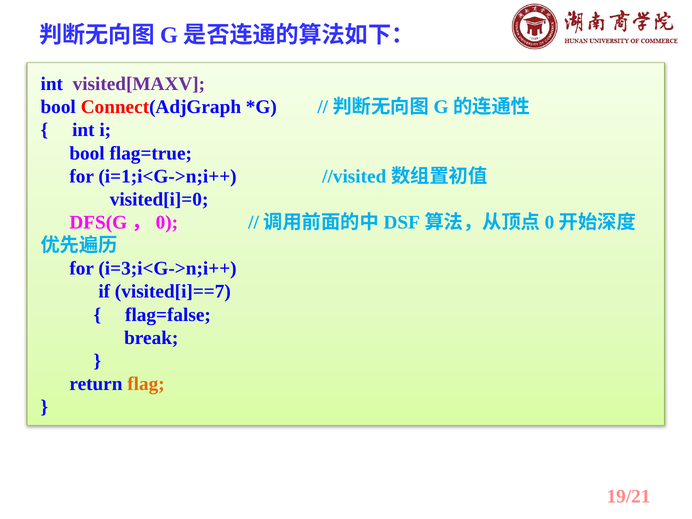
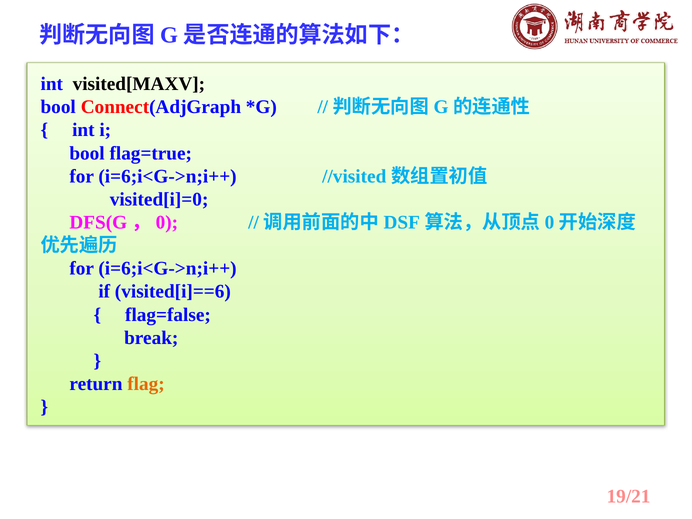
visited[MAXV colour: purple -> black (139, 84)
i=1;i<G->n;i++: i=1;i<G->n;i++ -> i=6;i<G->n;i++ (168, 176)
i=3;i<G->n;i++: i=3;i<G->n;i++ -> i=6;i<G->n;i++ (168, 269)
visited[i]==7: visited[i]==7 -> visited[i]==6 (173, 292)
